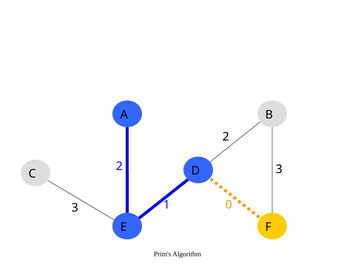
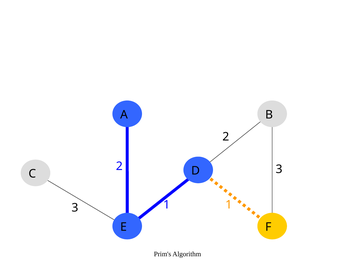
1 0: 0 -> 1 (229, 205)
